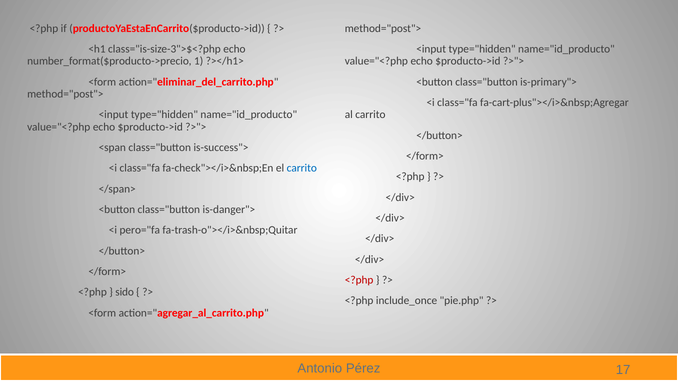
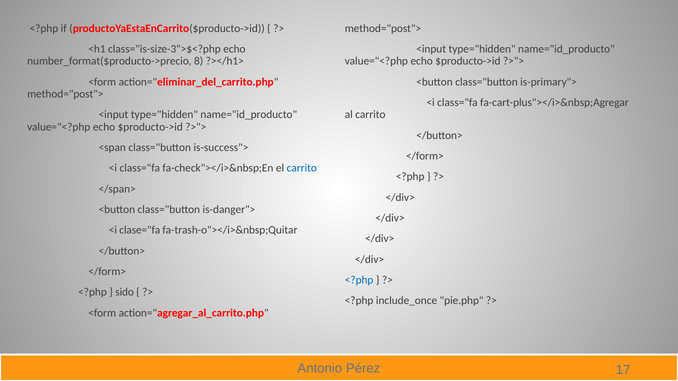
1: 1 -> 8 (199, 61)
pero="fa: pero="fa -> clase="fa (140, 231)
<?php colour: red -> blue (359, 280)
